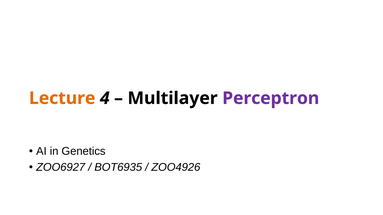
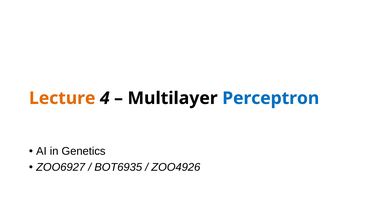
Perceptron colour: purple -> blue (271, 98)
